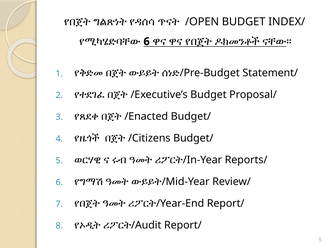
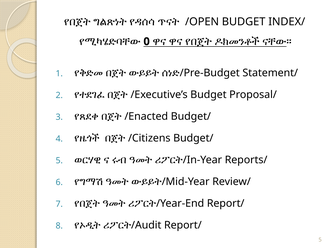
የሚካሄድባቸው 6: 6 -> 0 (147, 42)
